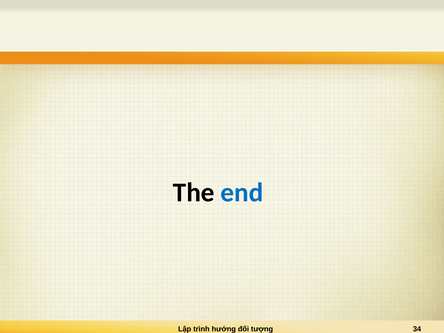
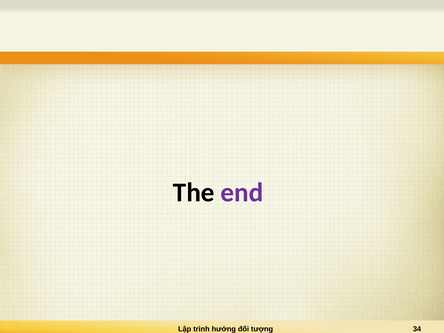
end colour: blue -> purple (242, 192)
